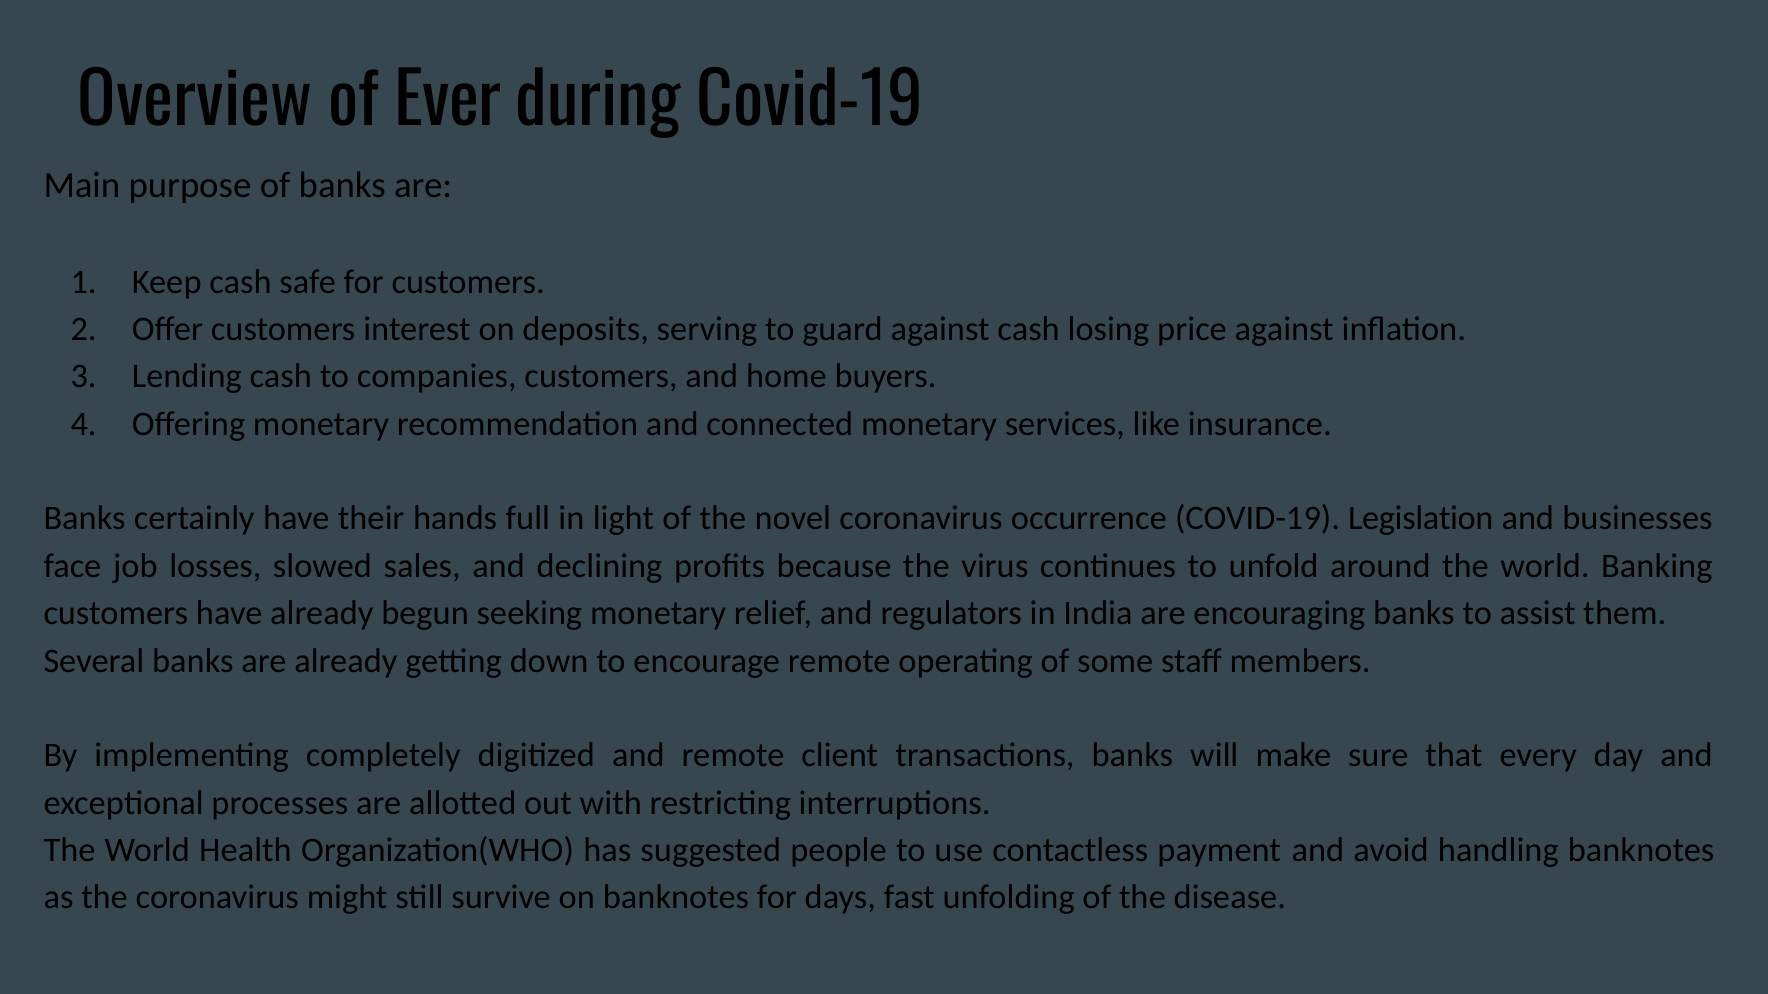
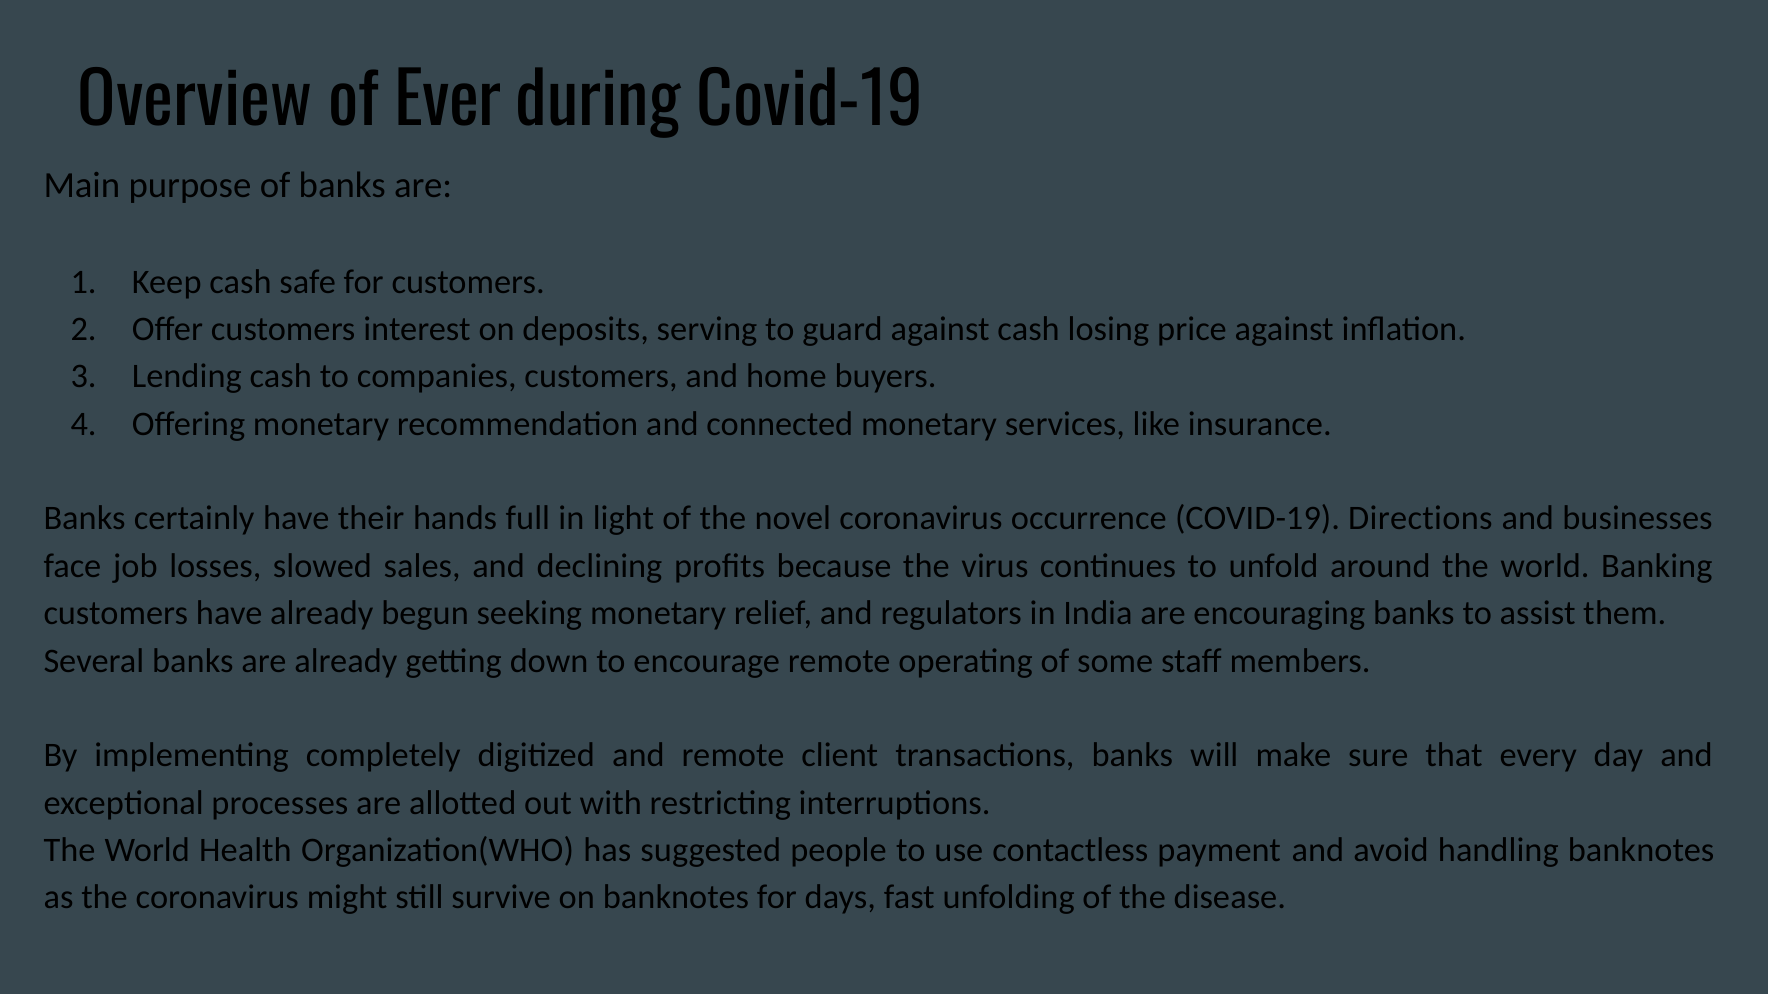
Legislation: Legislation -> Directions (1420, 519)
